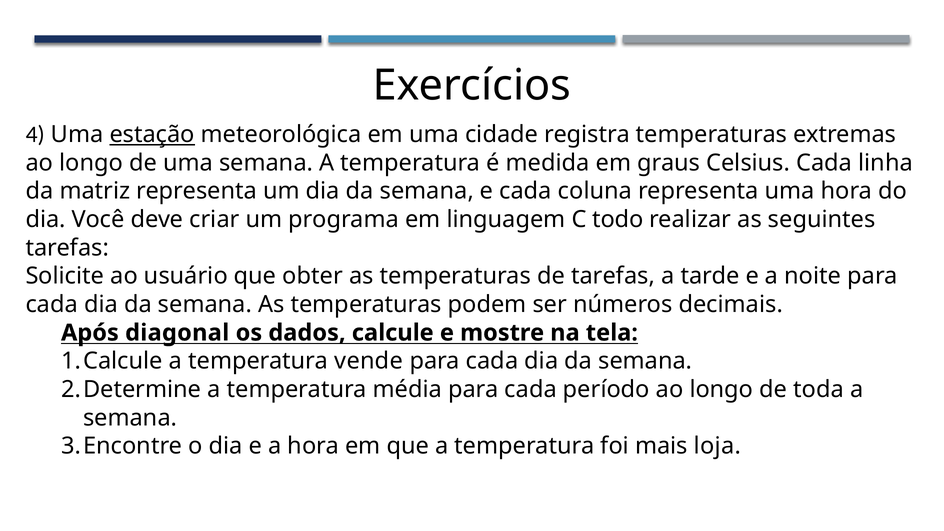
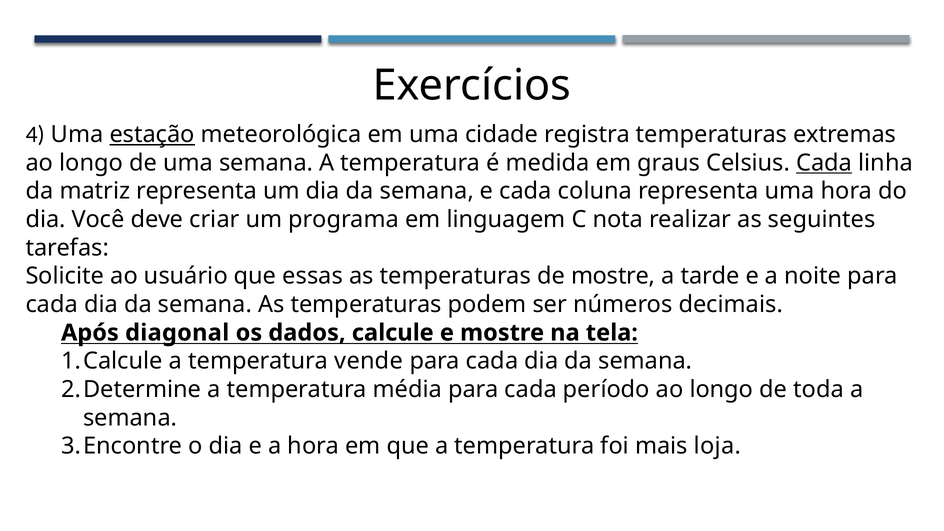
Cada underline: none -> present (824, 163)
todo: todo -> nota (618, 219)
obter: obter -> essas (313, 276)
de tarefas: tarefas -> mostre (613, 276)
